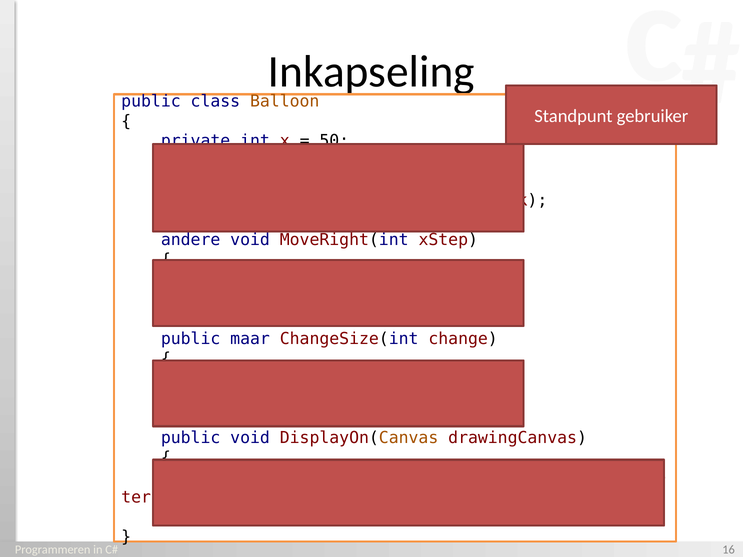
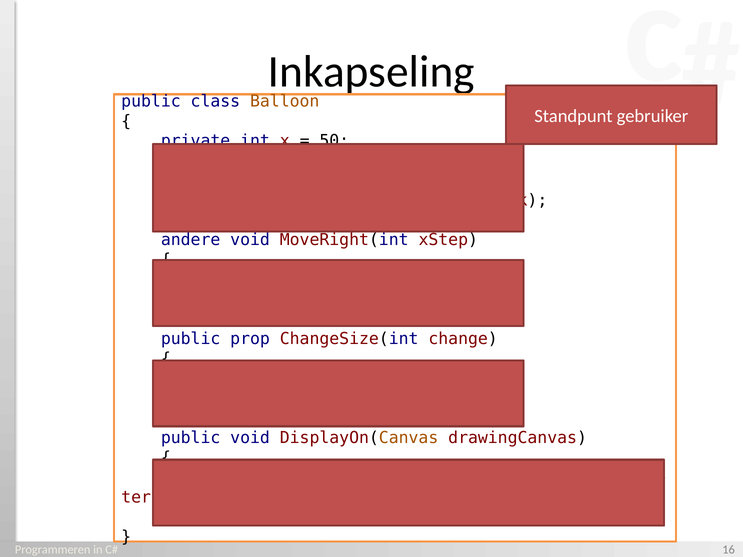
maar: maar -> prop (250, 339)
